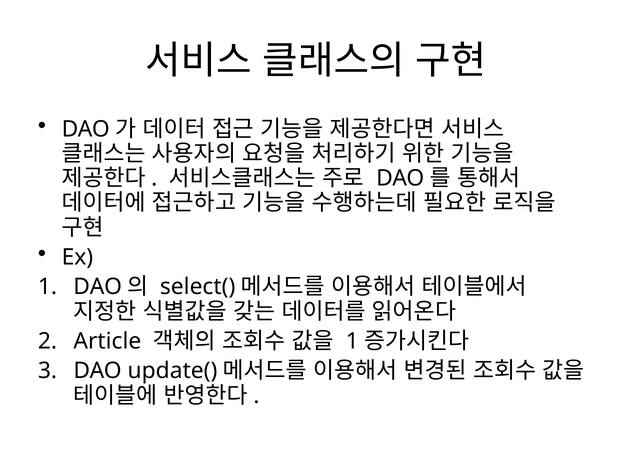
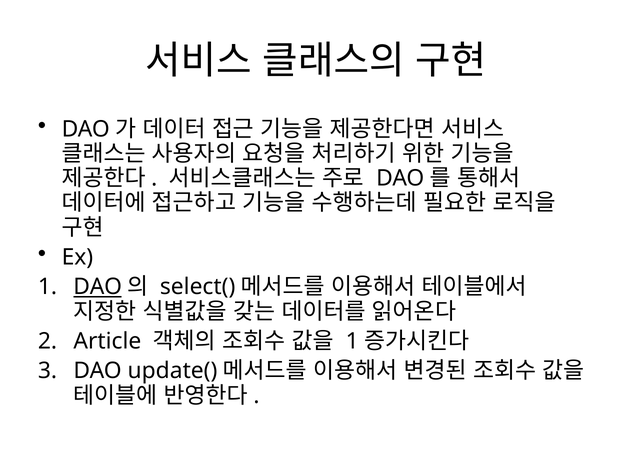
DAO underline: none -> present (98, 287)
